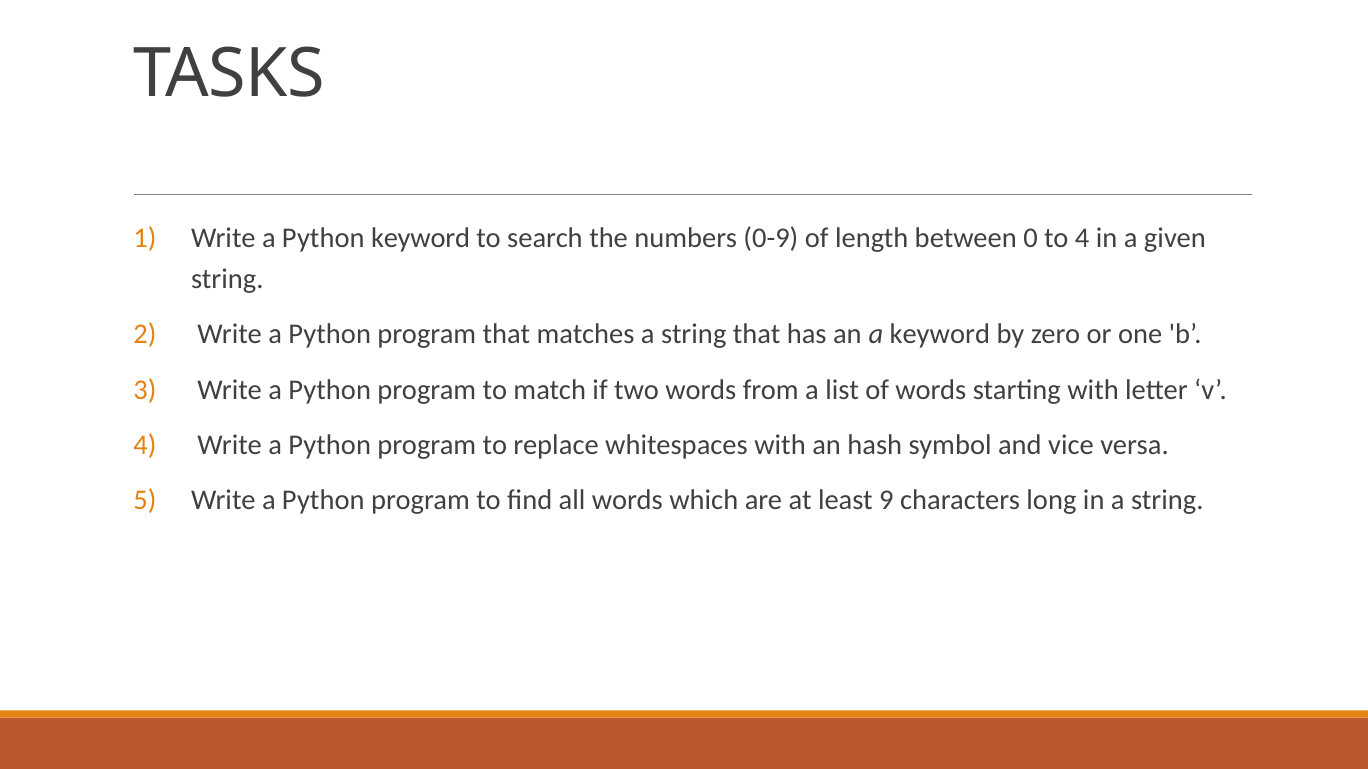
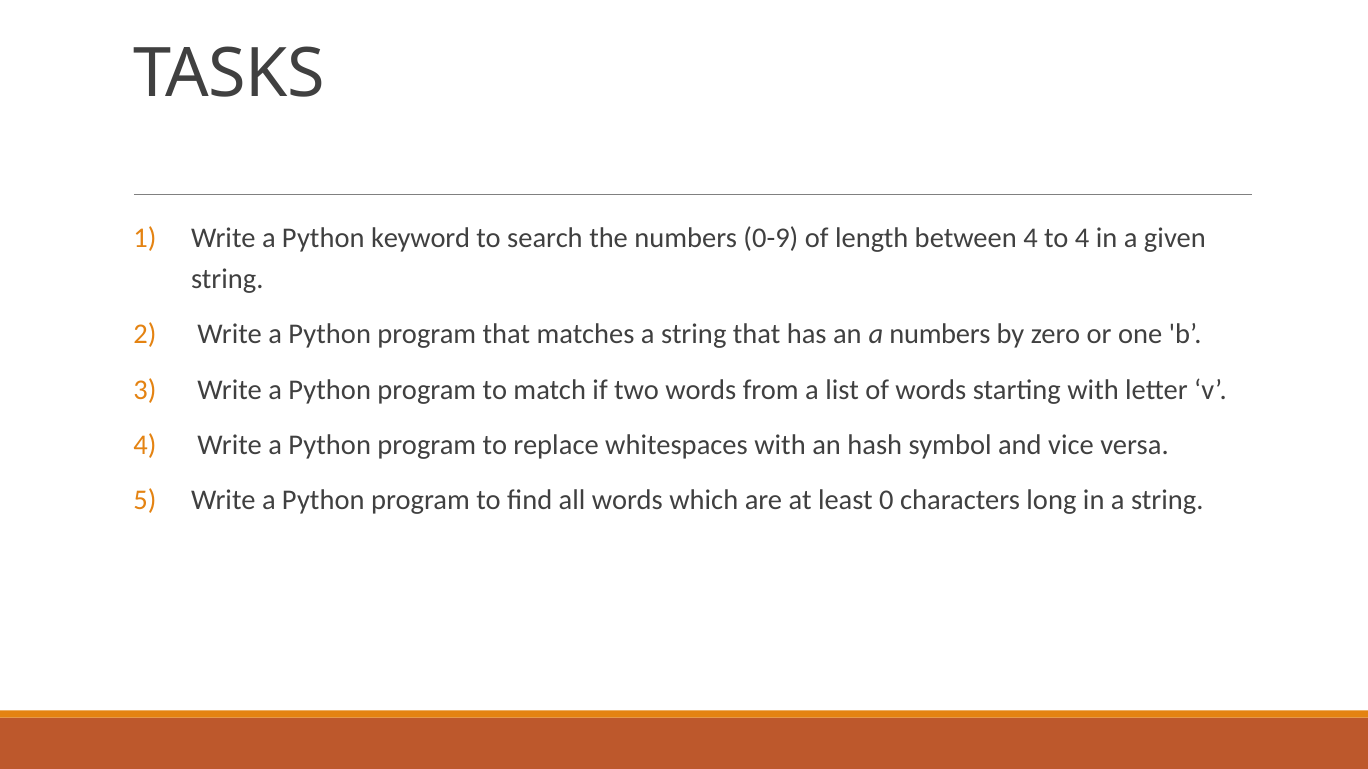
between 0: 0 -> 4 (1031, 238)
a keyword: keyword -> numbers (940, 335)
9: 9 -> 0 (886, 501)
